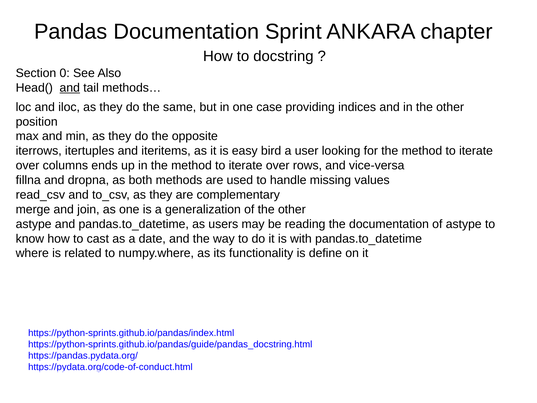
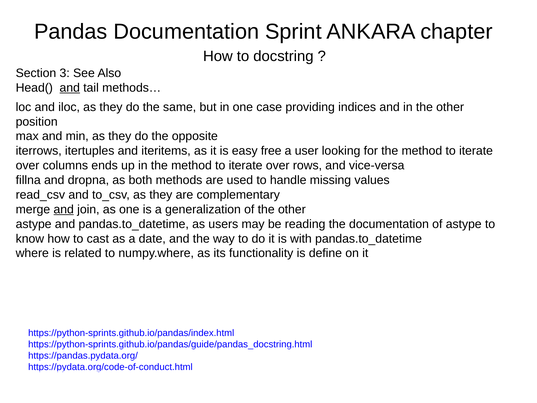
0: 0 -> 3 (65, 73)
bird: bird -> free (271, 151)
and underline: none -> present (64, 209)
